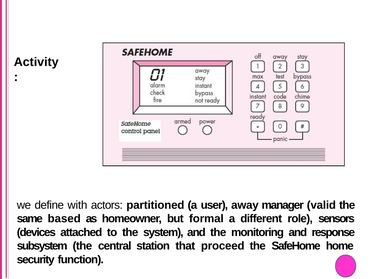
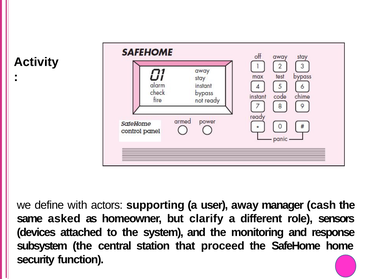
partitioned: partitioned -> supporting (155, 205)
valid: valid -> cash (321, 205)
based: based -> asked (64, 219)
formal: formal -> clarify (206, 219)
